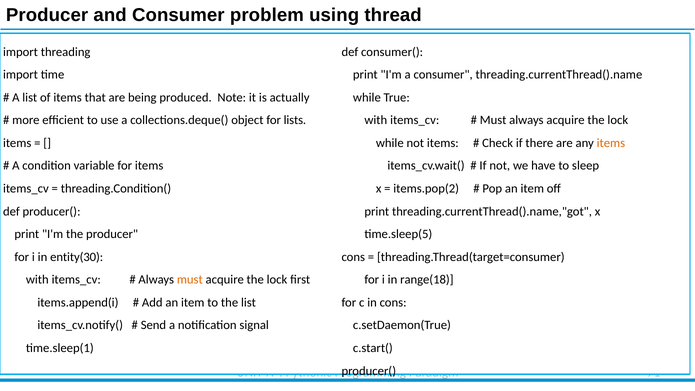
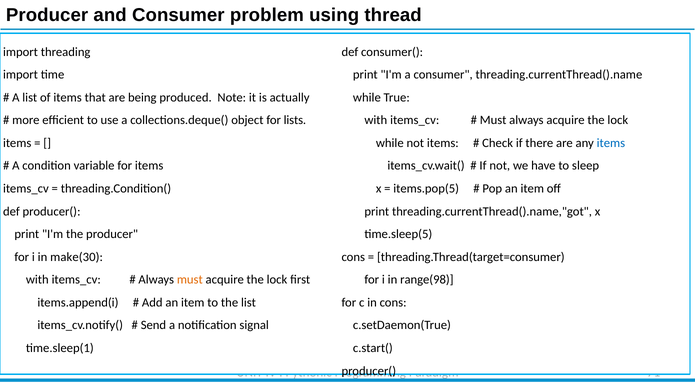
items colour: orange -> blue (611, 143)
items.pop(2: items.pop(2 -> items.pop(5 (426, 189)
entity(30: entity(30 -> make(30 (77, 257)
range(18: range(18 -> range(98 (427, 280)
